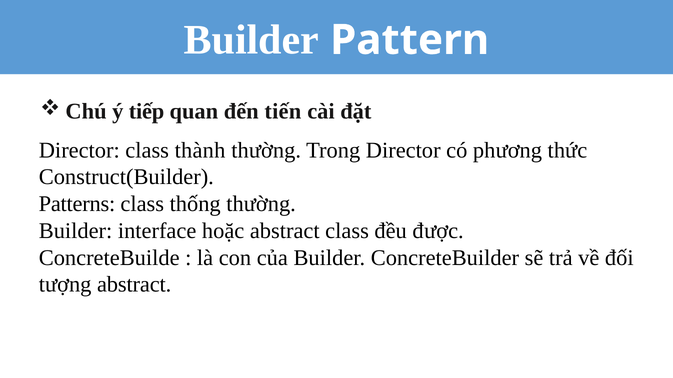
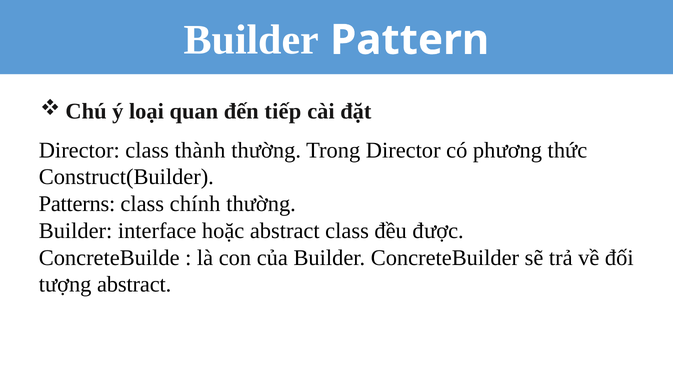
tiếp: tiếp -> loại (146, 112)
tiến: tiến -> tiếp (283, 112)
thống: thống -> chính (195, 204)
